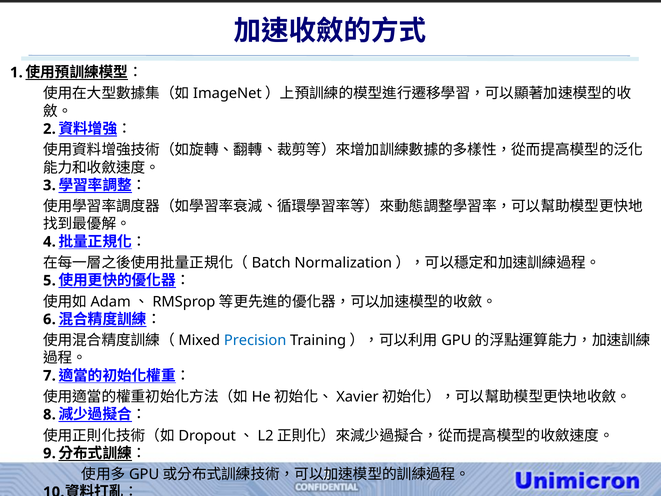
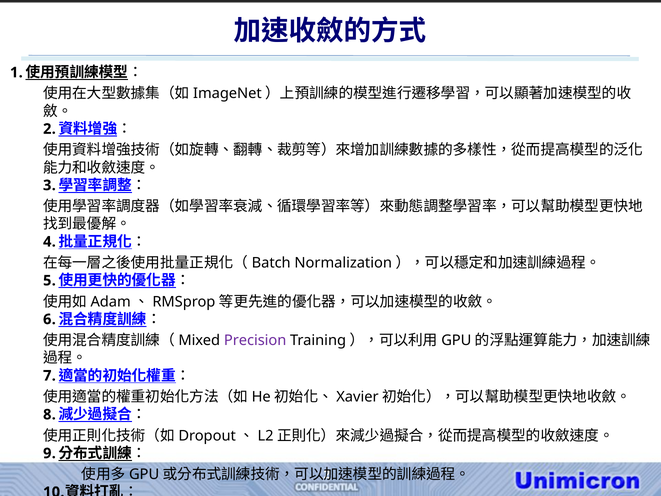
Precision colour: blue -> purple (255, 340)
